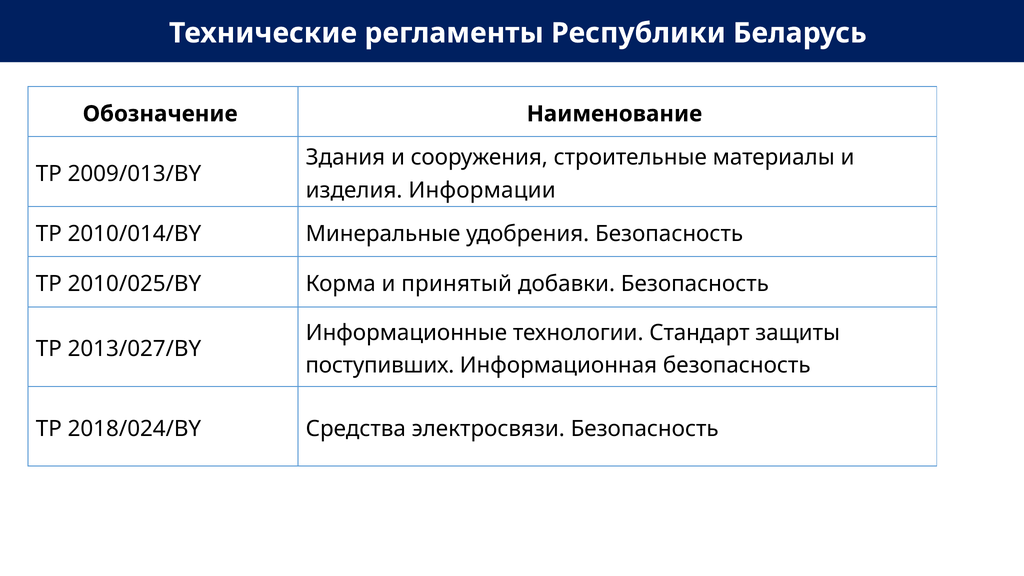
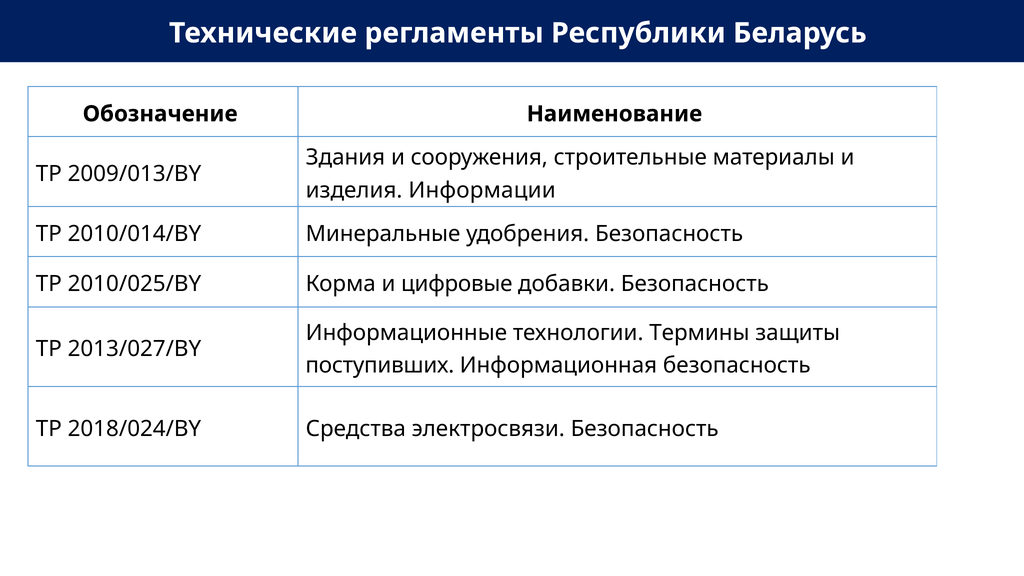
принятый: принятый -> цифровые (457, 284)
Стандарт: Стандарт -> Термины (699, 333)
